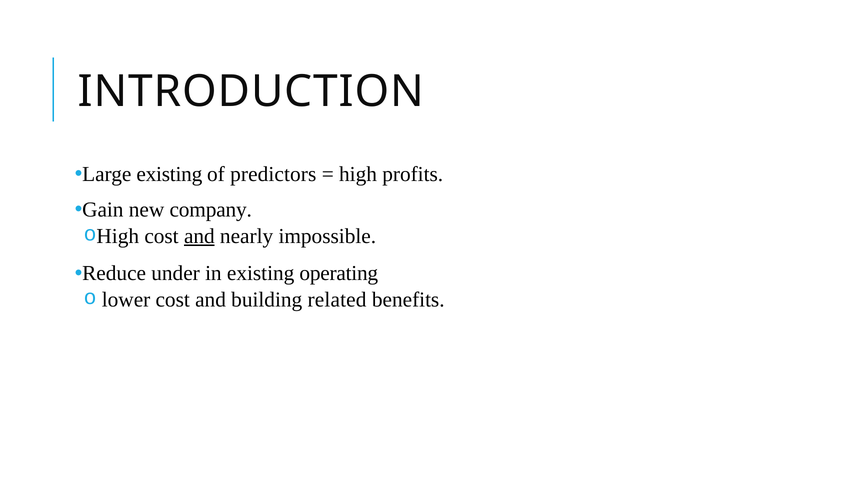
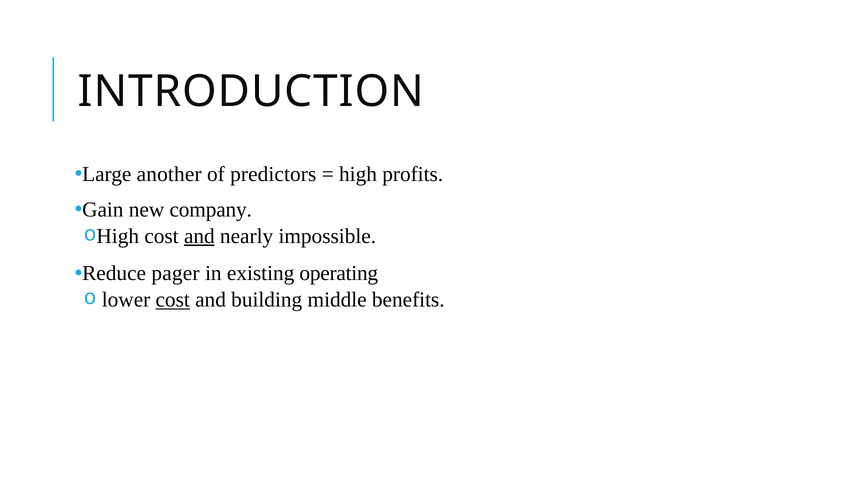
Large existing: existing -> another (169, 174)
under: under -> pager (175, 273)
cost underline: none -> present (173, 300)
related: related -> middle (337, 300)
